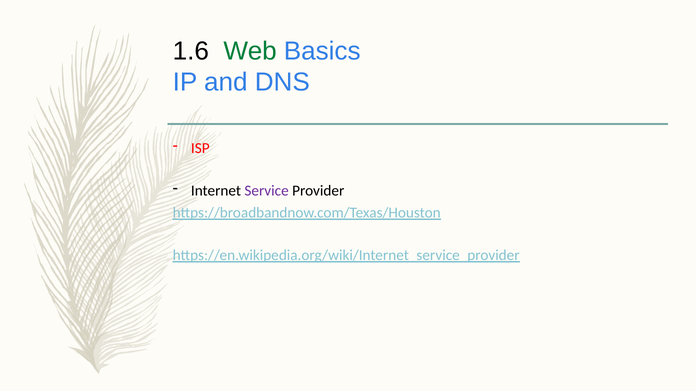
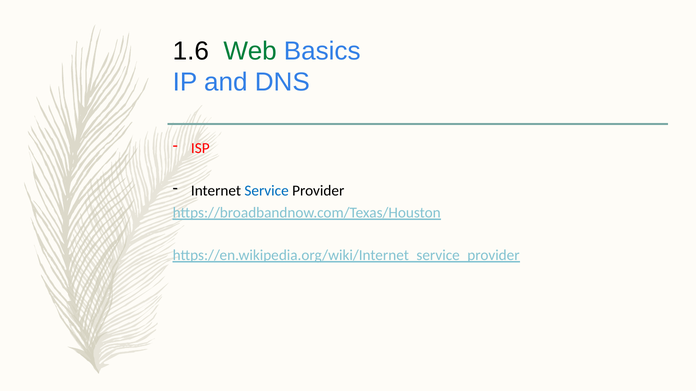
Service colour: purple -> blue (267, 191)
